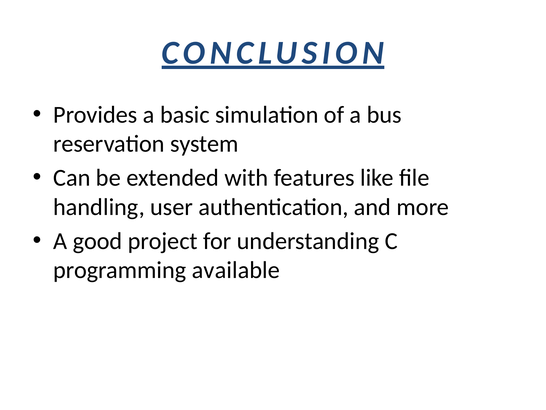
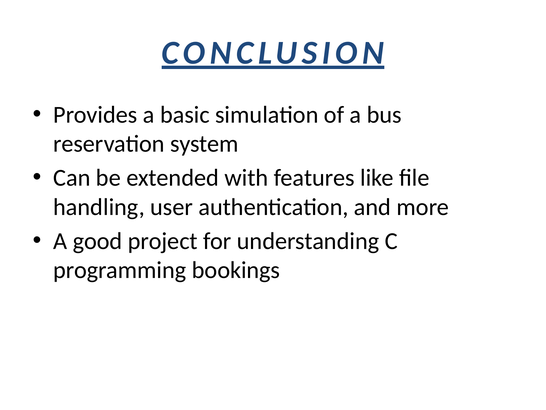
available: available -> bookings (236, 270)
